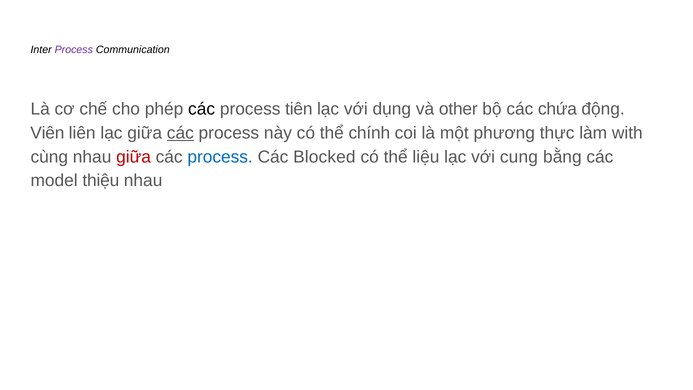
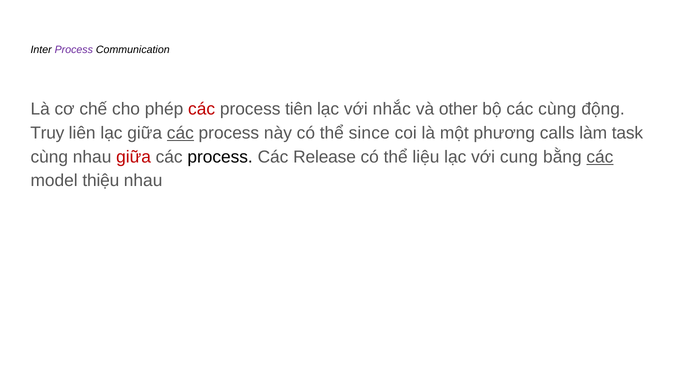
các colour: black -> red (202, 109)
dụng: dụng -> nhắc (392, 109)
các chứa: chứa -> cùng (557, 109)
Viên: Viên -> Truy (47, 133)
chính: chính -> since (369, 133)
thực: thực -> calls (557, 133)
with: with -> task (627, 133)
process colour: blue -> black (220, 157)
Blocked: Blocked -> Release (325, 157)
các underline: none -> present (600, 157)
